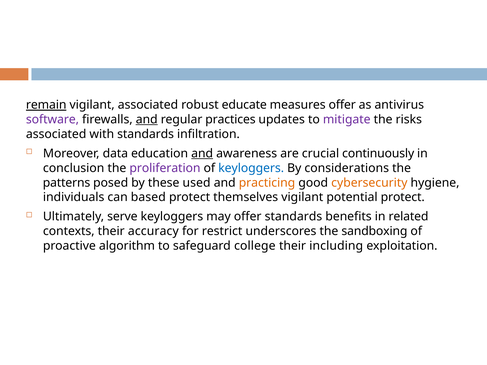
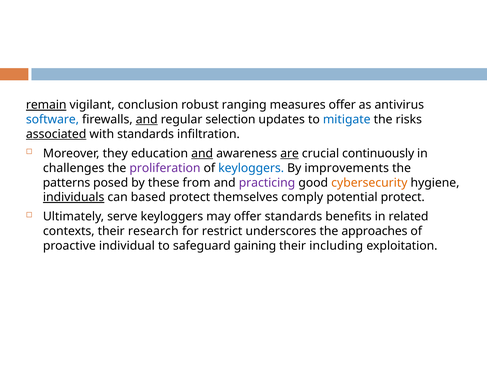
vigilant associated: associated -> conclusion (148, 105)
educate: educate -> ranging (244, 105)
software colour: purple -> blue (52, 120)
practices: practices -> selection (230, 120)
mitigate colour: purple -> blue (347, 120)
associated underline: none -> present (56, 134)
data: data -> they (115, 154)
are underline: none -> present (290, 154)
conclusion: conclusion -> challenges (74, 168)
considerations: considerations -> improvements (347, 168)
used: used -> from (197, 183)
practicing colour: orange -> purple (267, 183)
individuals underline: none -> present (74, 197)
themselves vigilant: vigilant -> comply (302, 197)
accuracy: accuracy -> research (153, 231)
sandboxing: sandboxing -> approaches (374, 231)
algorithm: algorithm -> individual (127, 246)
college: college -> gaining (255, 246)
